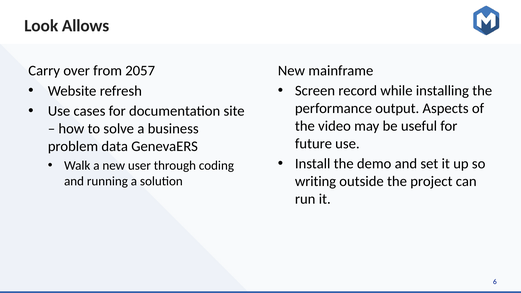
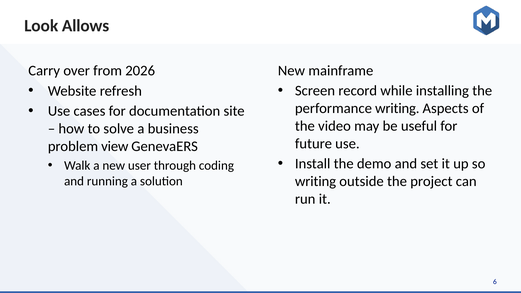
2057: 2057 -> 2026 (140, 71)
performance output: output -> writing (397, 108)
data: data -> view (115, 146)
